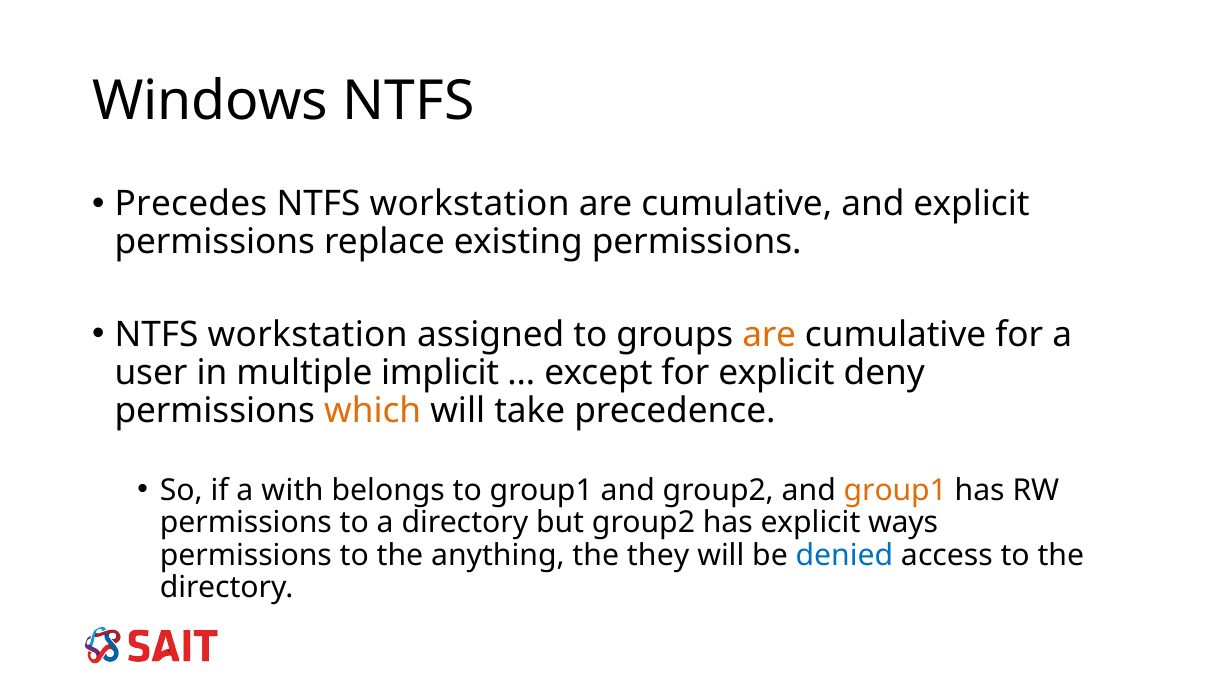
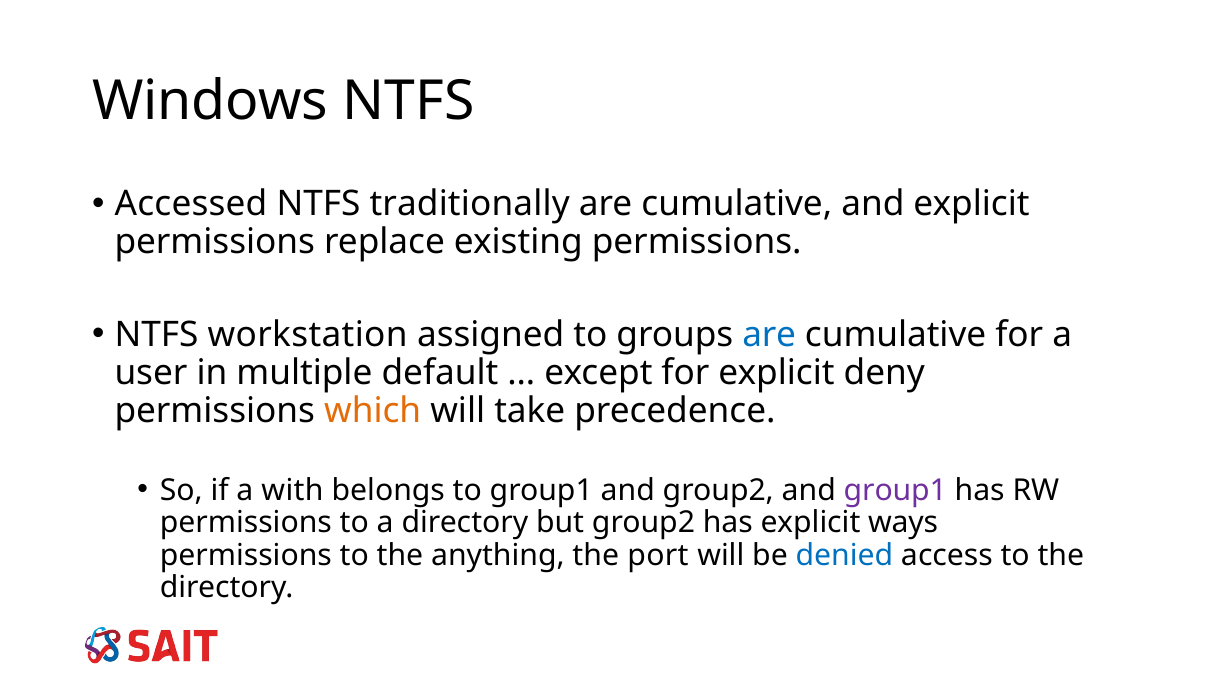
Precedes: Precedes -> Accessed (191, 204)
workstation: workstation -> traditionally (470, 204)
are colour: orange -> blue (769, 335)
implicit: implicit -> default (440, 373)
group1 colour: orange -> purple (895, 490)
they: they -> port (658, 555)
